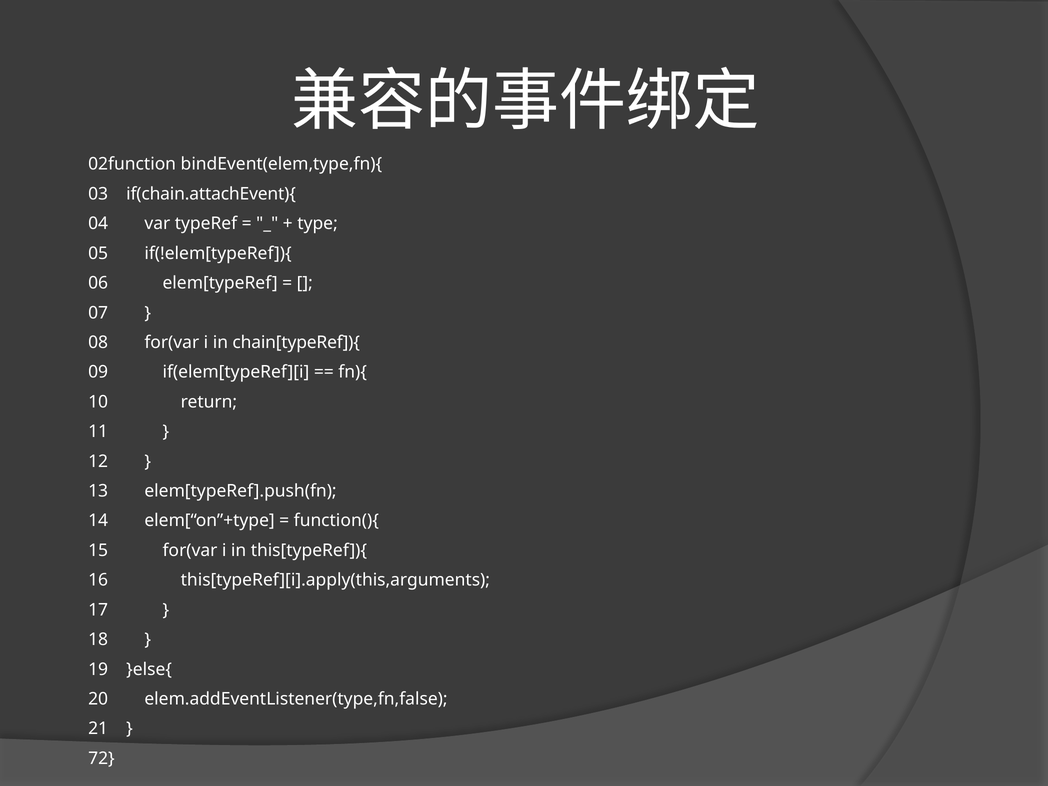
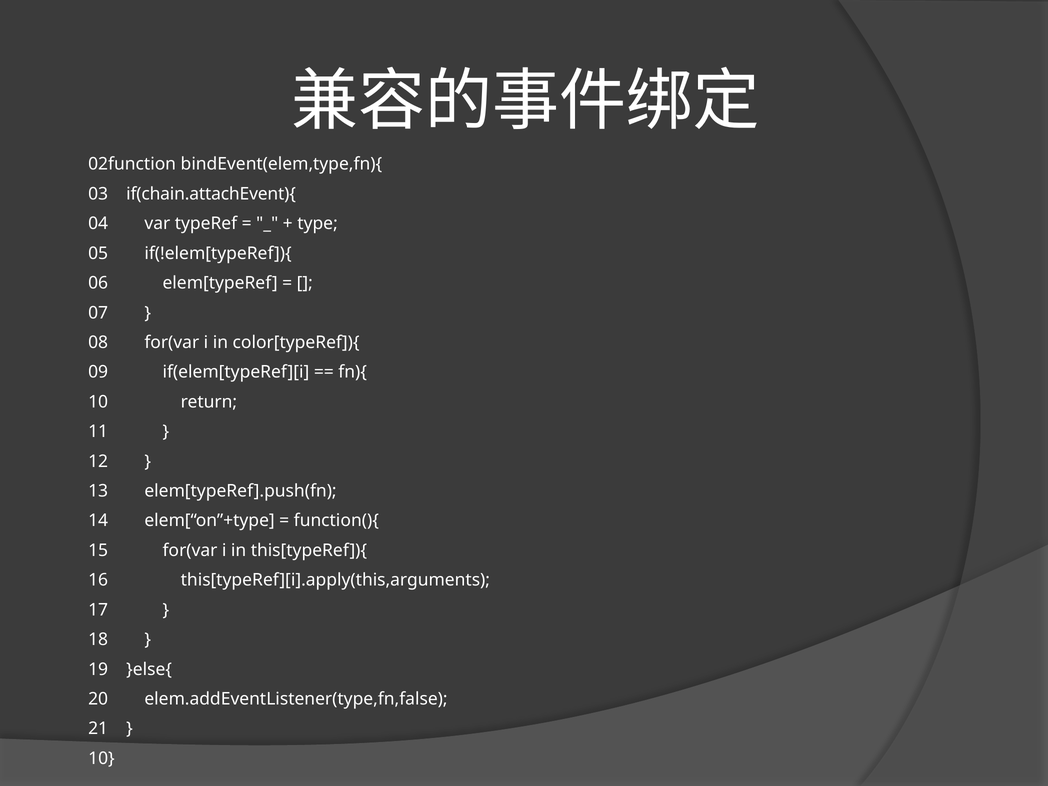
chain[typeRef]){: chain[typeRef]){ -> color[typeRef]){ (296, 342)
72: 72 -> 10 (101, 758)
